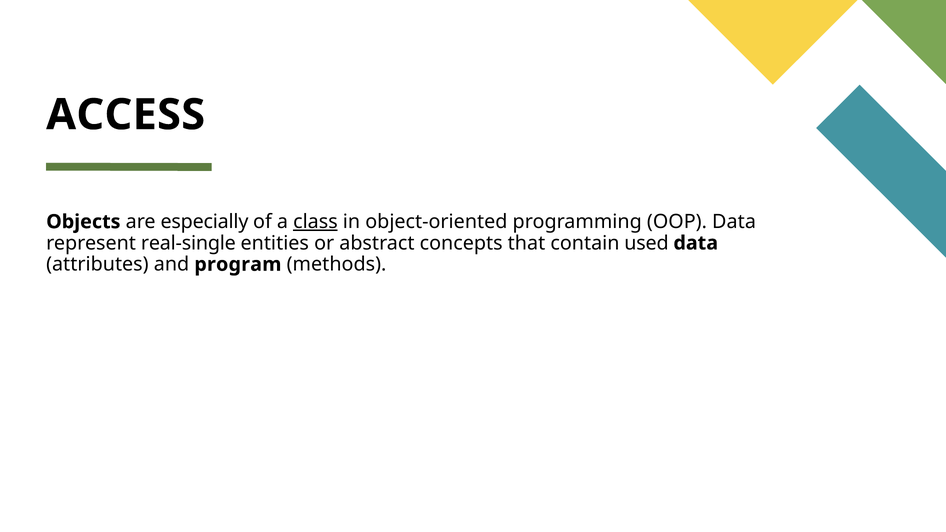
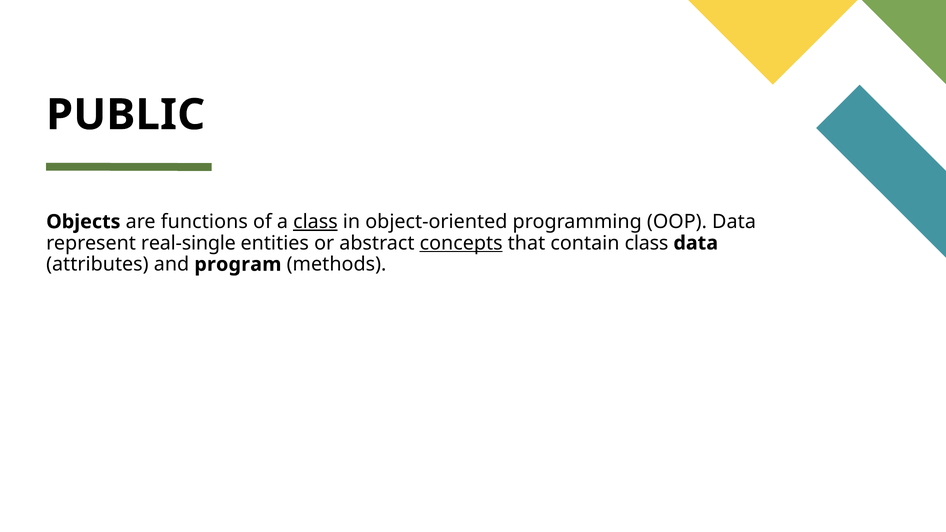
ACCESS: ACCESS -> PUBLIC (126, 115)
especially: especially -> functions (204, 222)
concepts underline: none -> present (461, 243)
contain used: used -> class (646, 243)
